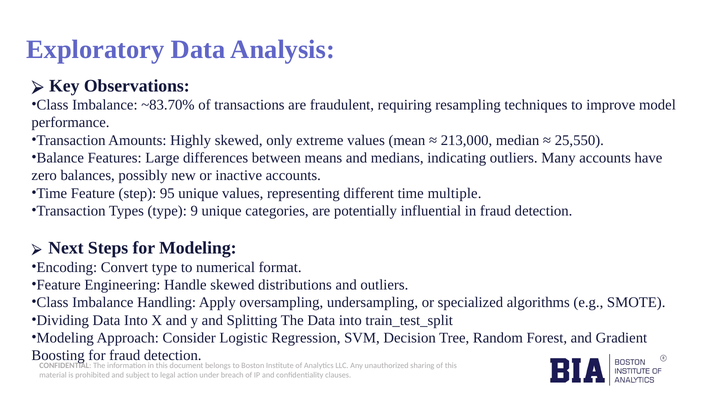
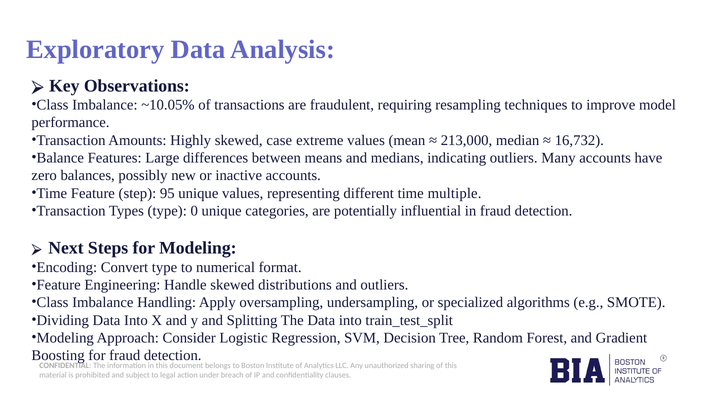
~83.70%: ~83.70% -> ~10.05% (168, 105)
only: only -> case (279, 140)
25,550: 25,550 -> 16,732 (579, 140)
9: 9 -> 0 (194, 211)
